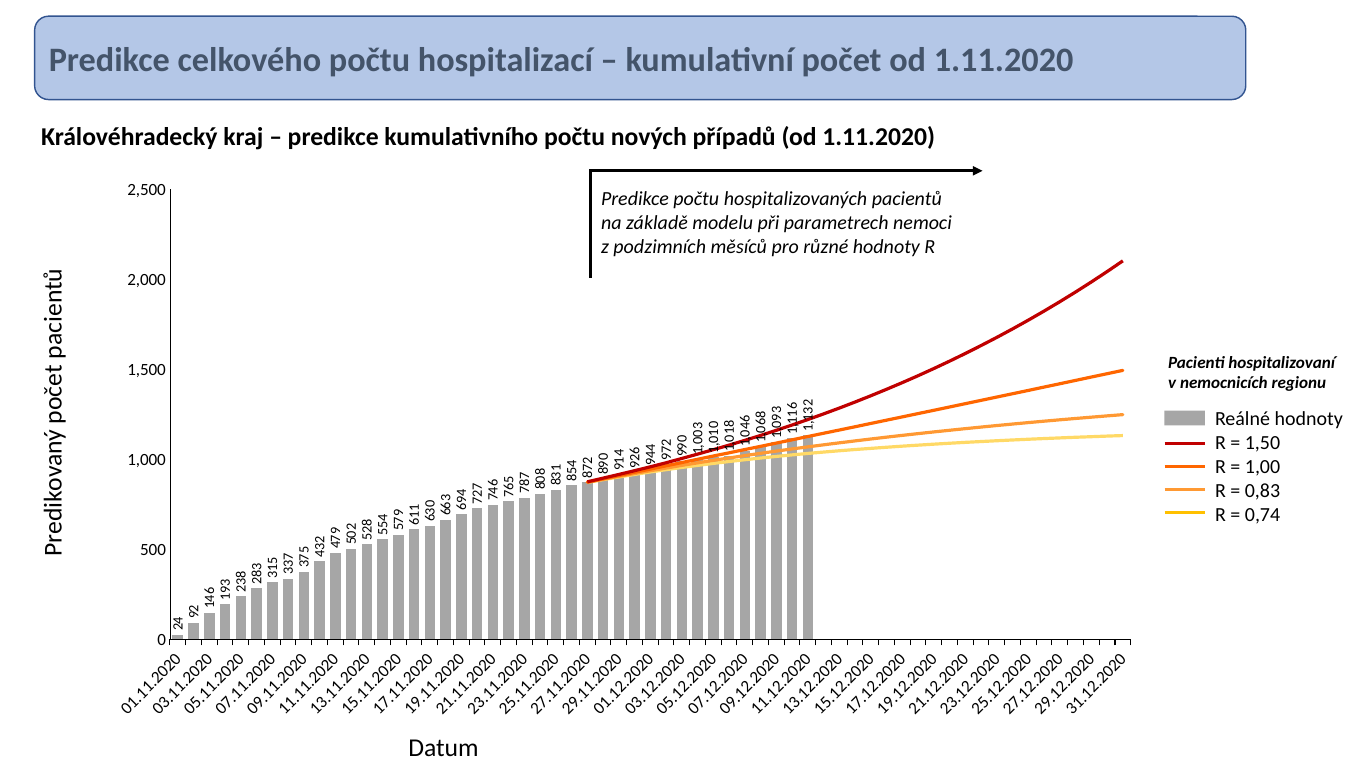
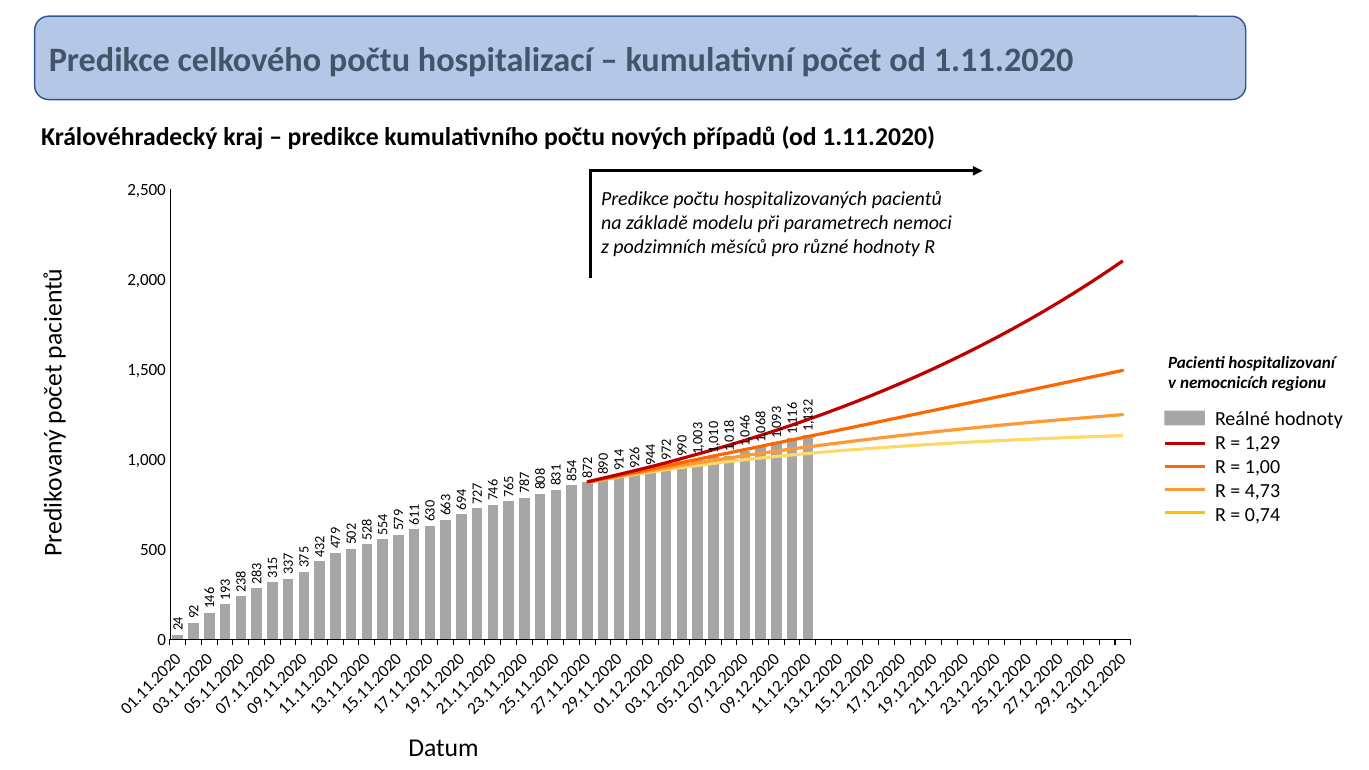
1,50: 1,50 -> 1,29 (1263, 443)
0,83: 0,83 -> 4,73 (1263, 491)
